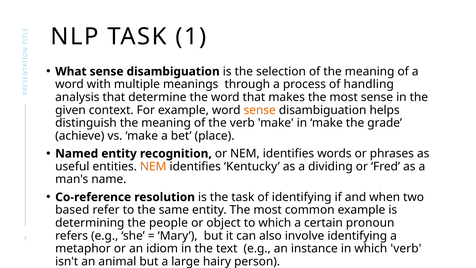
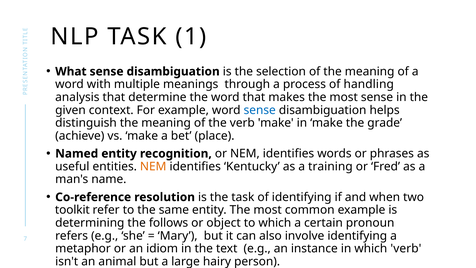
sense colour: orange -> blue (260, 110)
dividing: dividing -> training (330, 166)
based: based -> toolkit (72, 210)
people: people -> follows (169, 223)
